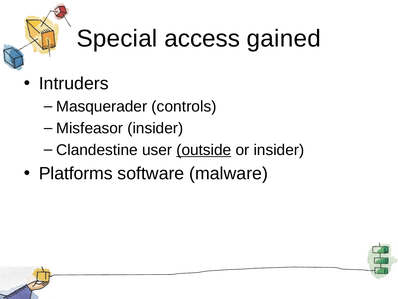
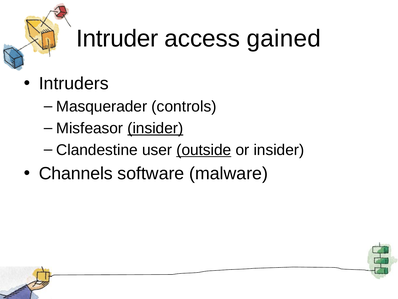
Special: Special -> Intruder (117, 39)
insider underline: none -> present (155, 128)
Platforms: Platforms -> Channels (76, 173)
